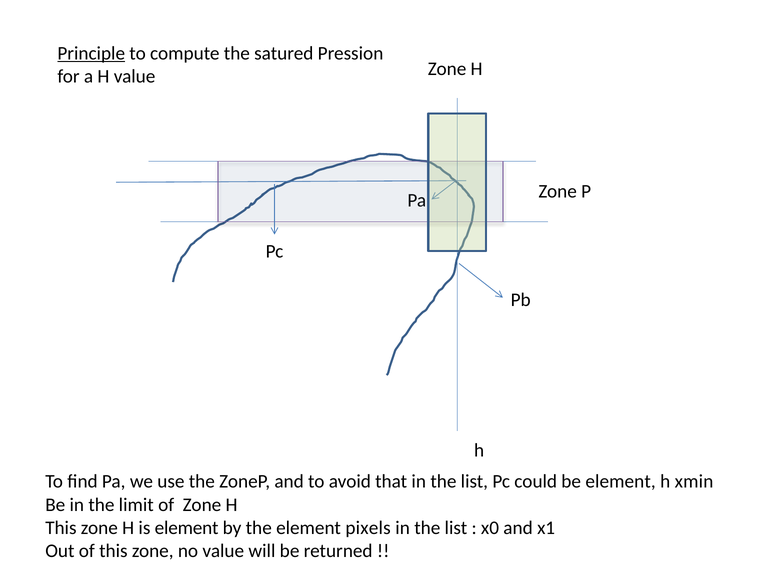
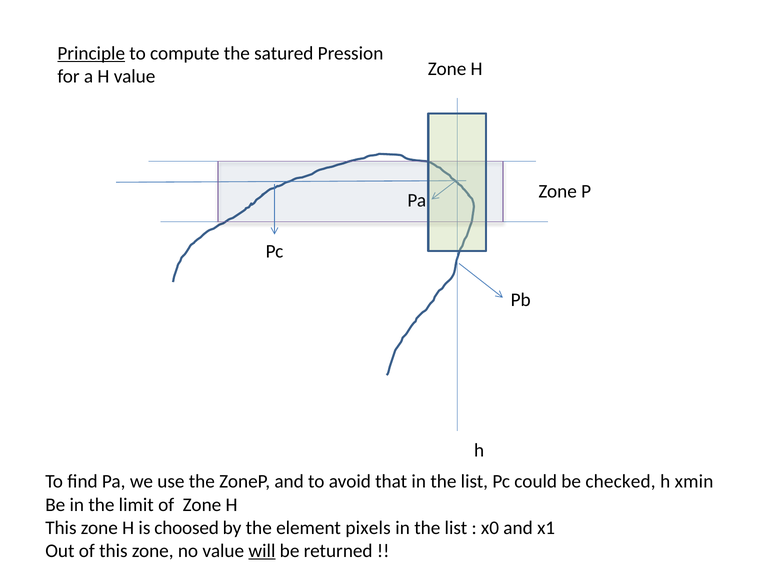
be element: element -> checked (620, 481)
is element: element -> choosed (187, 528)
will underline: none -> present (262, 551)
